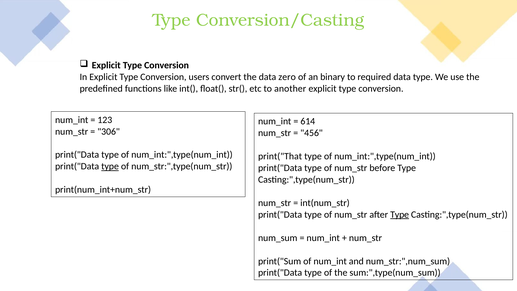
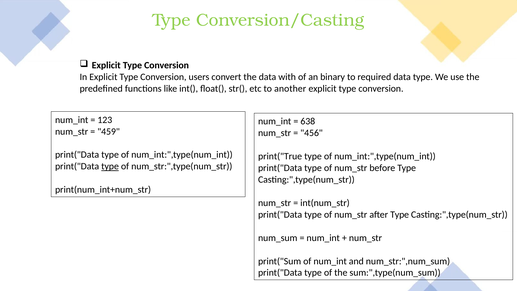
zero: zero -> with (287, 77)
614: 614 -> 638 (308, 121)
306: 306 -> 459 (109, 131)
print("That: print("That -> print("True (280, 156)
Type underline: present -> none (400, 214)
